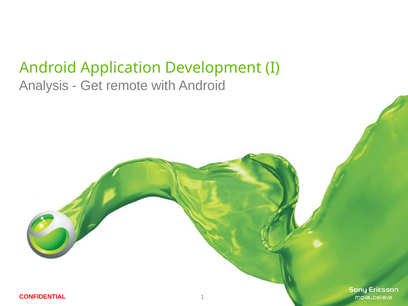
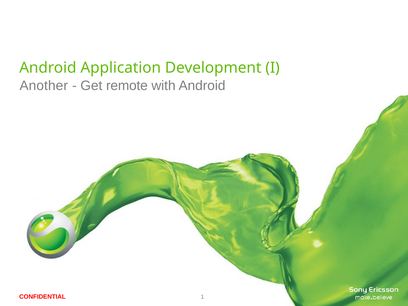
Analysis: Analysis -> Another (44, 86)
